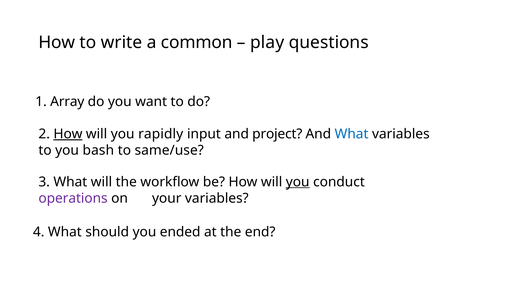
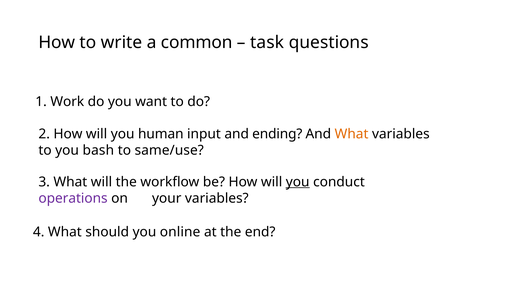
play: play -> task (267, 42)
Array: Array -> Work (67, 102)
How underline: present -> none (68, 134)
rapidly: rapidly -> human (161, 134)
project: project -> ending (277, 134)
What colour: blue -> orange (352, 134)
ended: ended -> online (180, 232)
